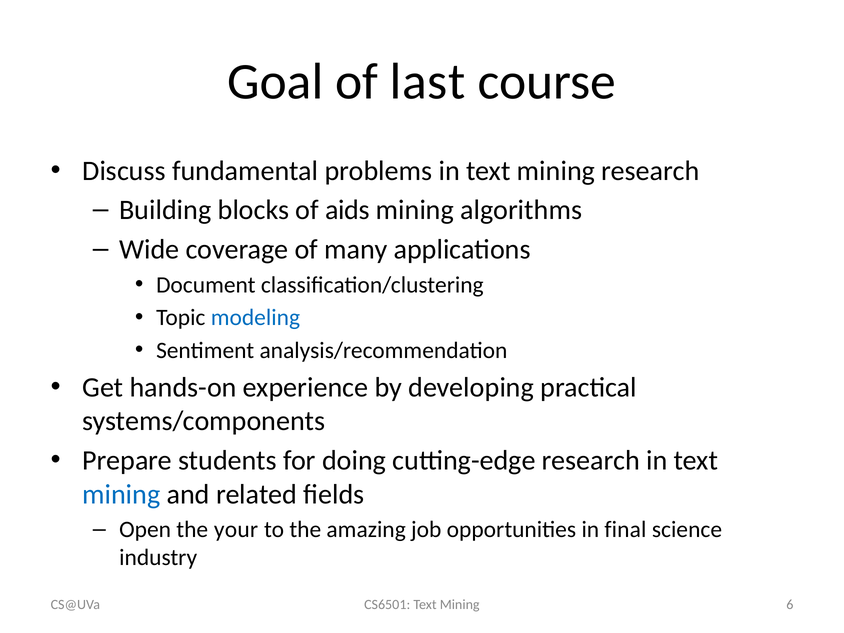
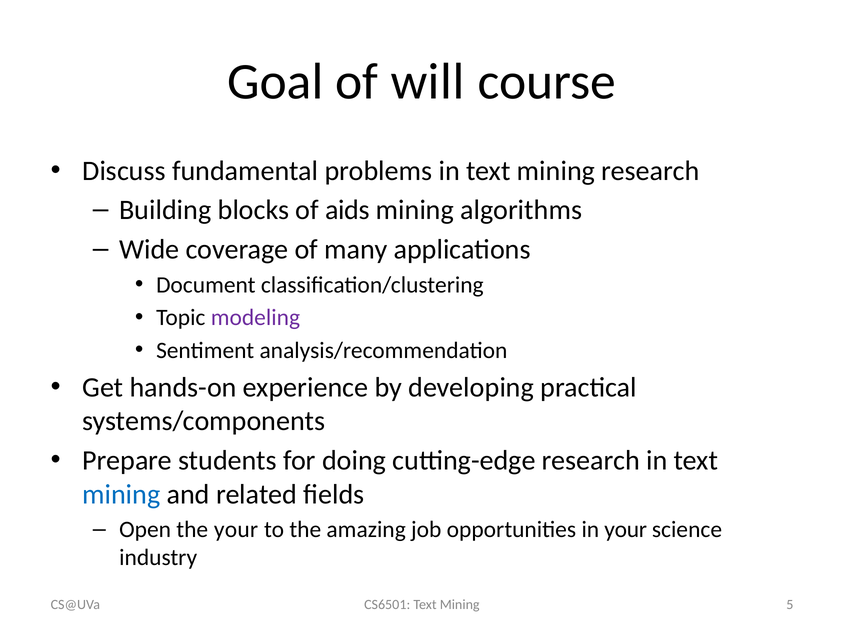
last: last -> will (428, 82)
modeling colour: blue -> purple (255, 318)
in final: final -> your (626, 530)
6: 6 -> 5 (790, 604)
